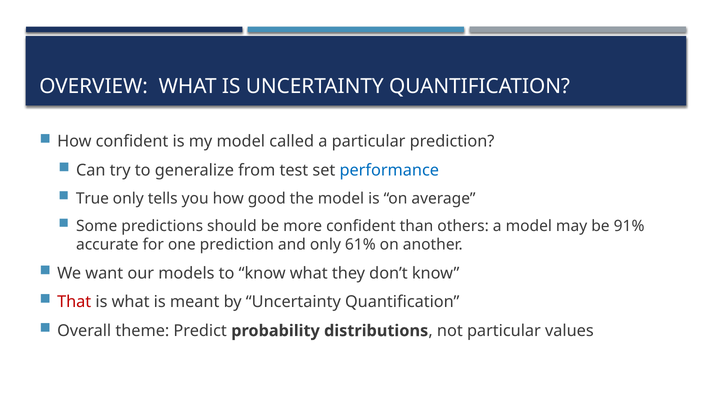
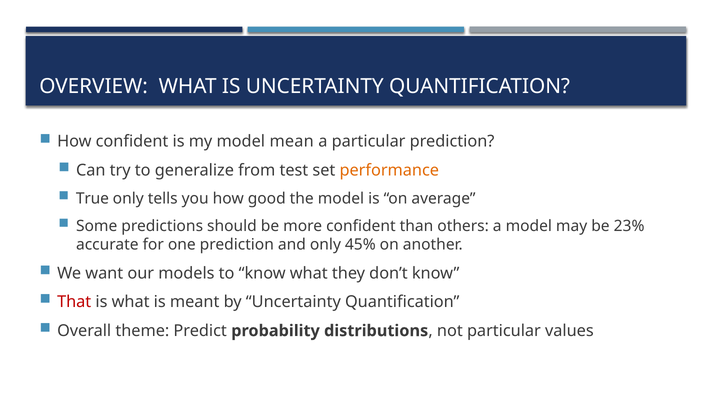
called: called -> mean (292, 141)
performance colour: blue -> orange (389, 170)
91%: 91% -> 23% (629, 226)
61%: 61% -> 45% (360, 244)
